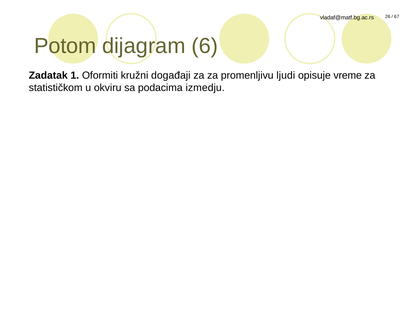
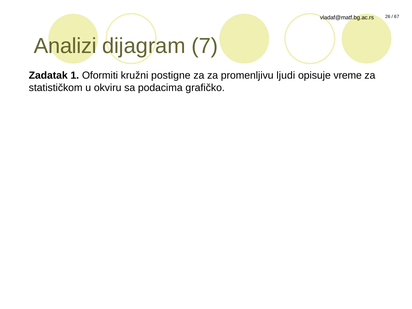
Potom: Potom -> Analizi (65, 46)
6: 6 -> 7 (205, 46)
događaji: događaji -> postigne (171, 76)
izmedju: izmedju -> grafičko (205, 88)
